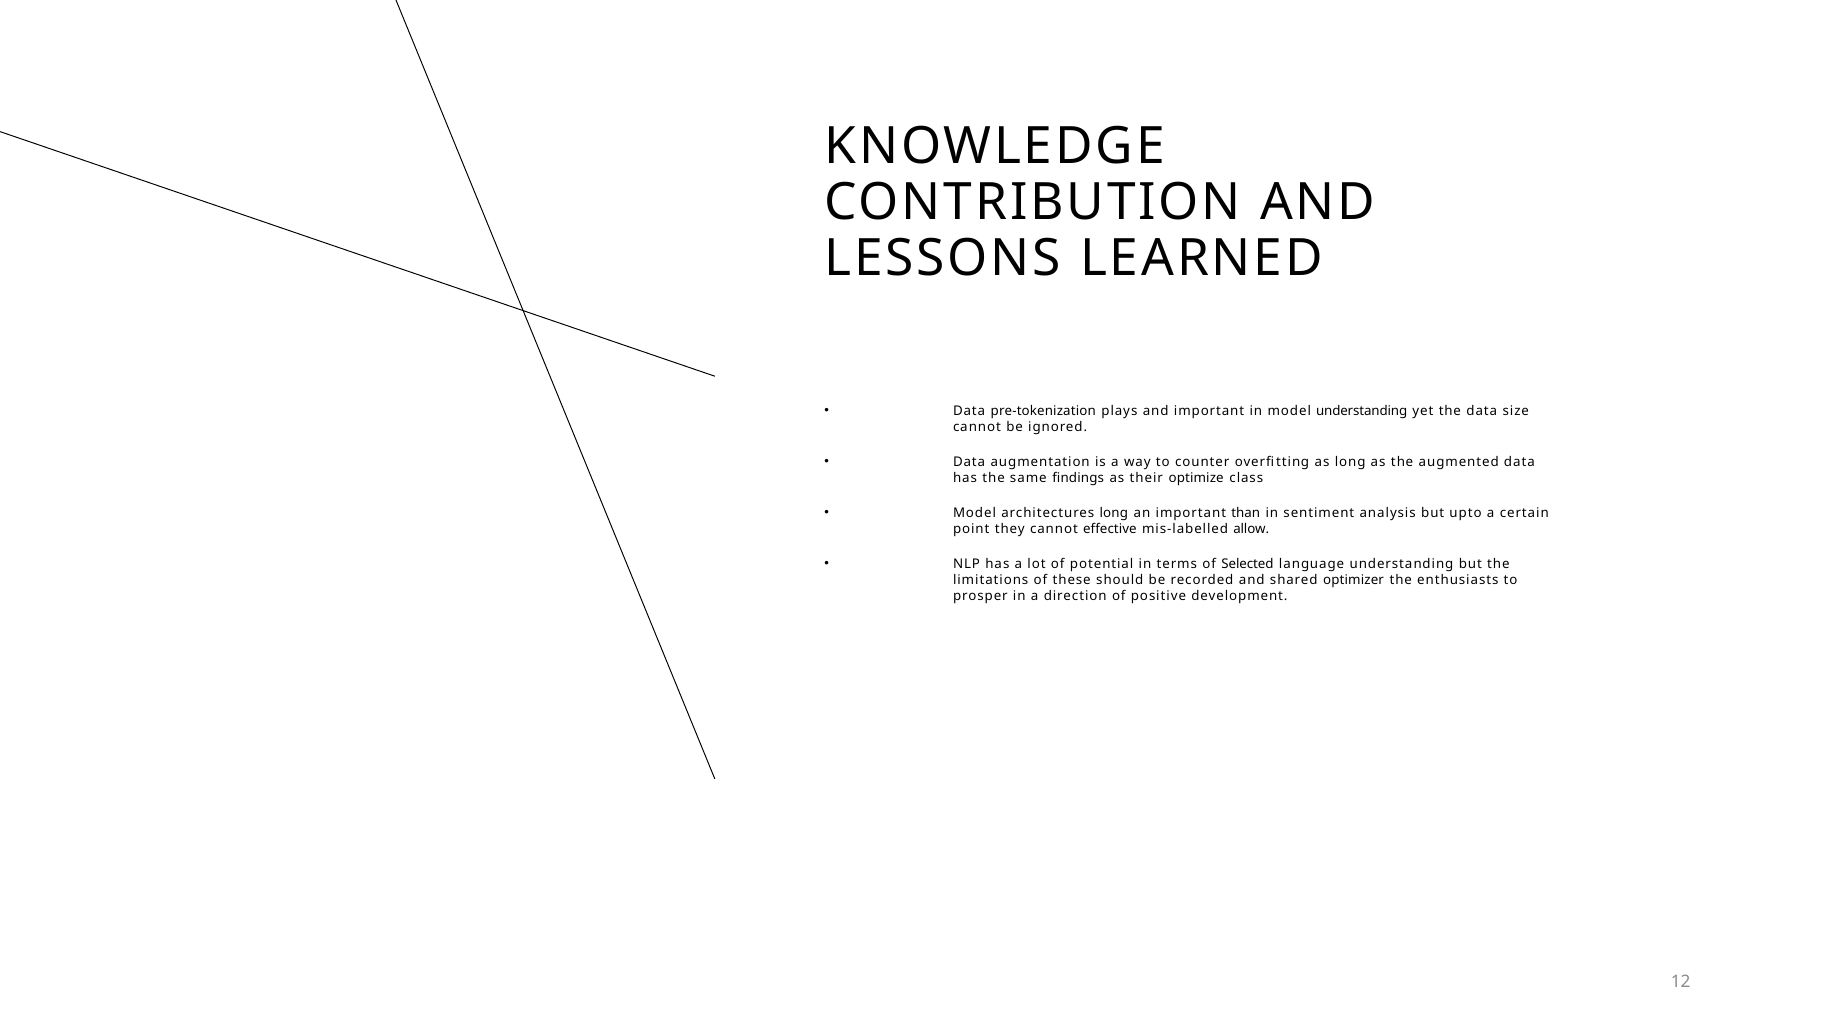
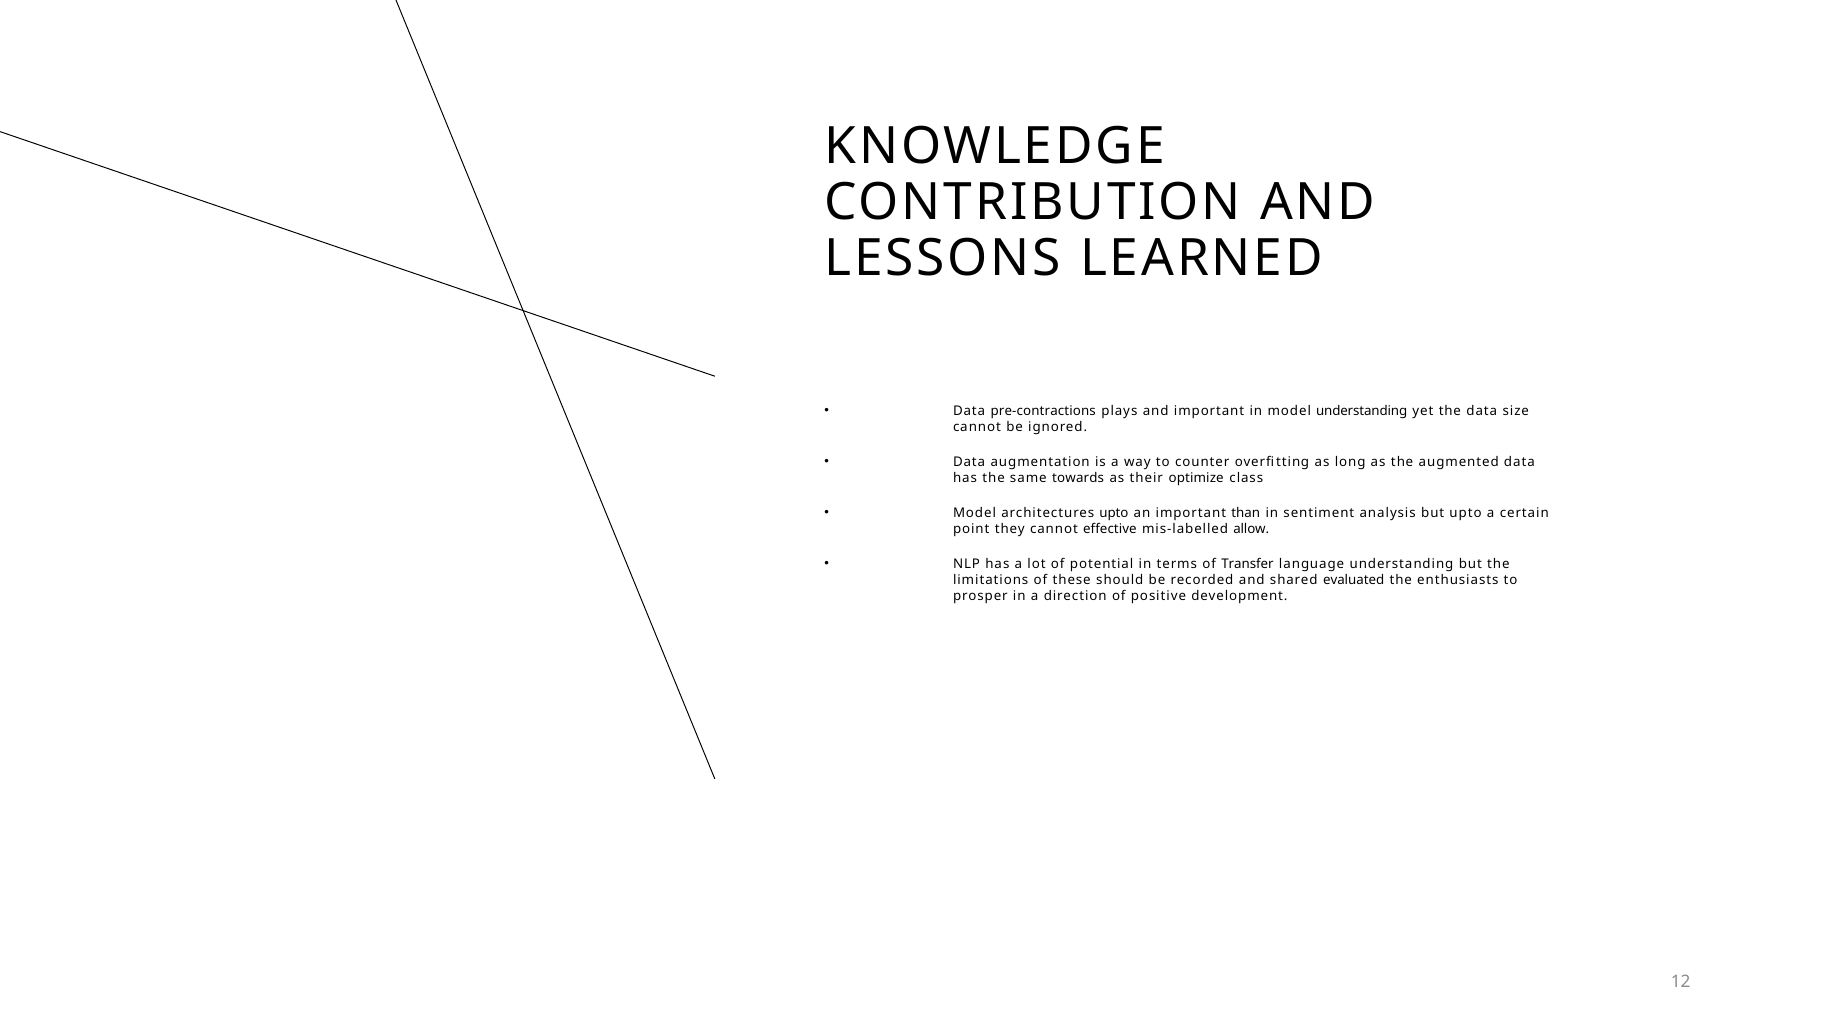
pre-tokenization: pre-tokenization -> pre-contractions (1043, 410)
findings: findings -> towards (1078, 478)
architectures long: long -> upto (1114, 513)
Selected: Selected -> Transfer (1247, 564)
optimizer: optimizer -> evaluated (1354, 580)
